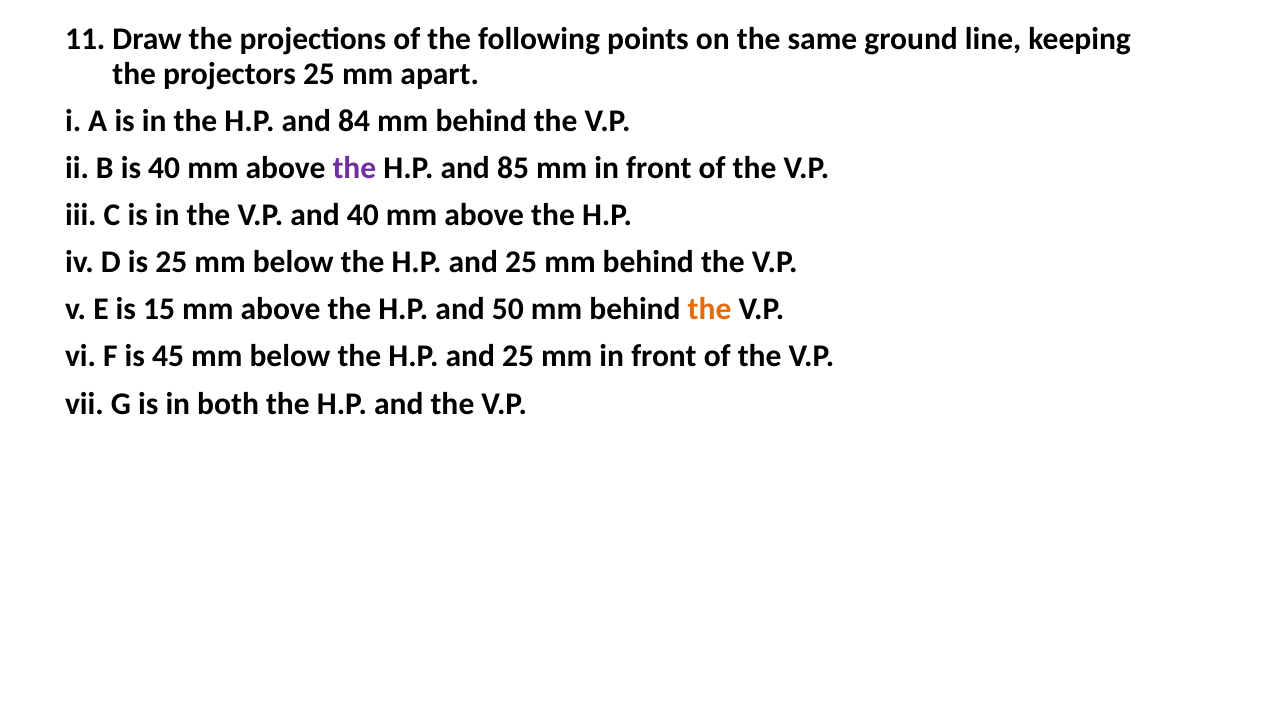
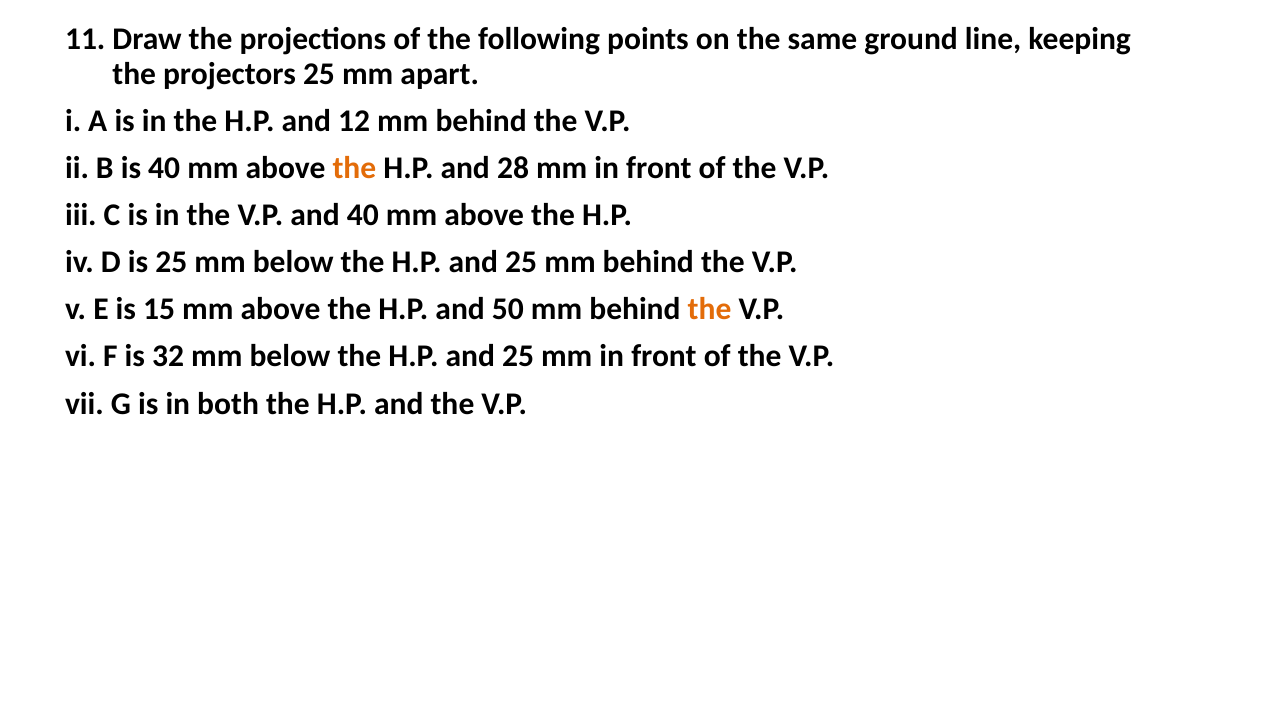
84: 84 -> 12 (354, 121)
the colour: purple -> orange (354, 168)
85: 85 -> 28 (513, 168)
45: 45 -> 32 (168, 357)
